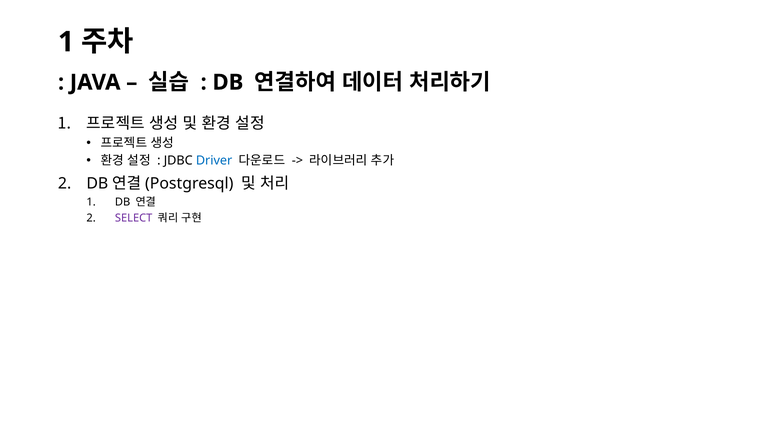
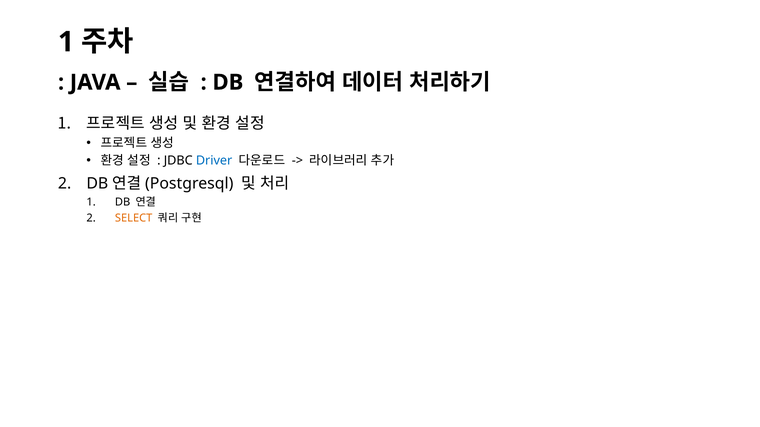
SELECT colour: purple -> orange (134, 218)
